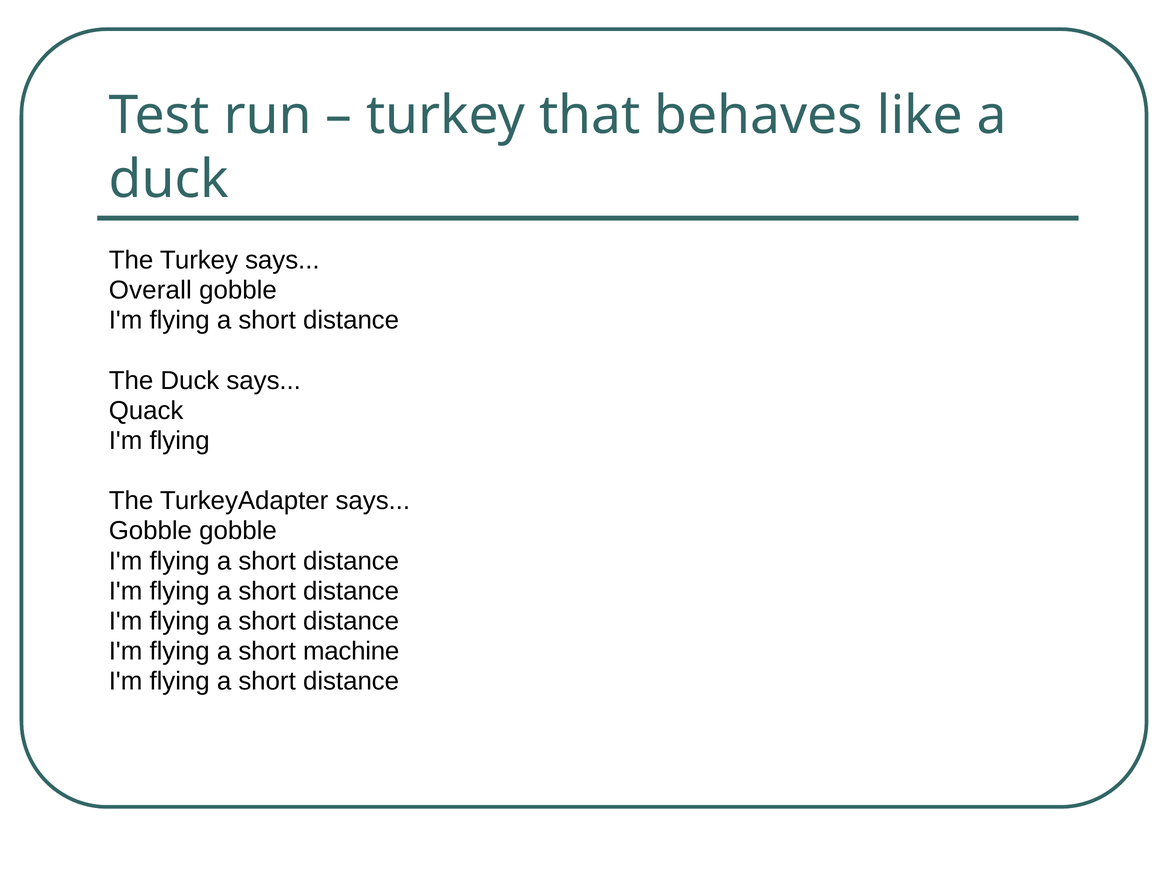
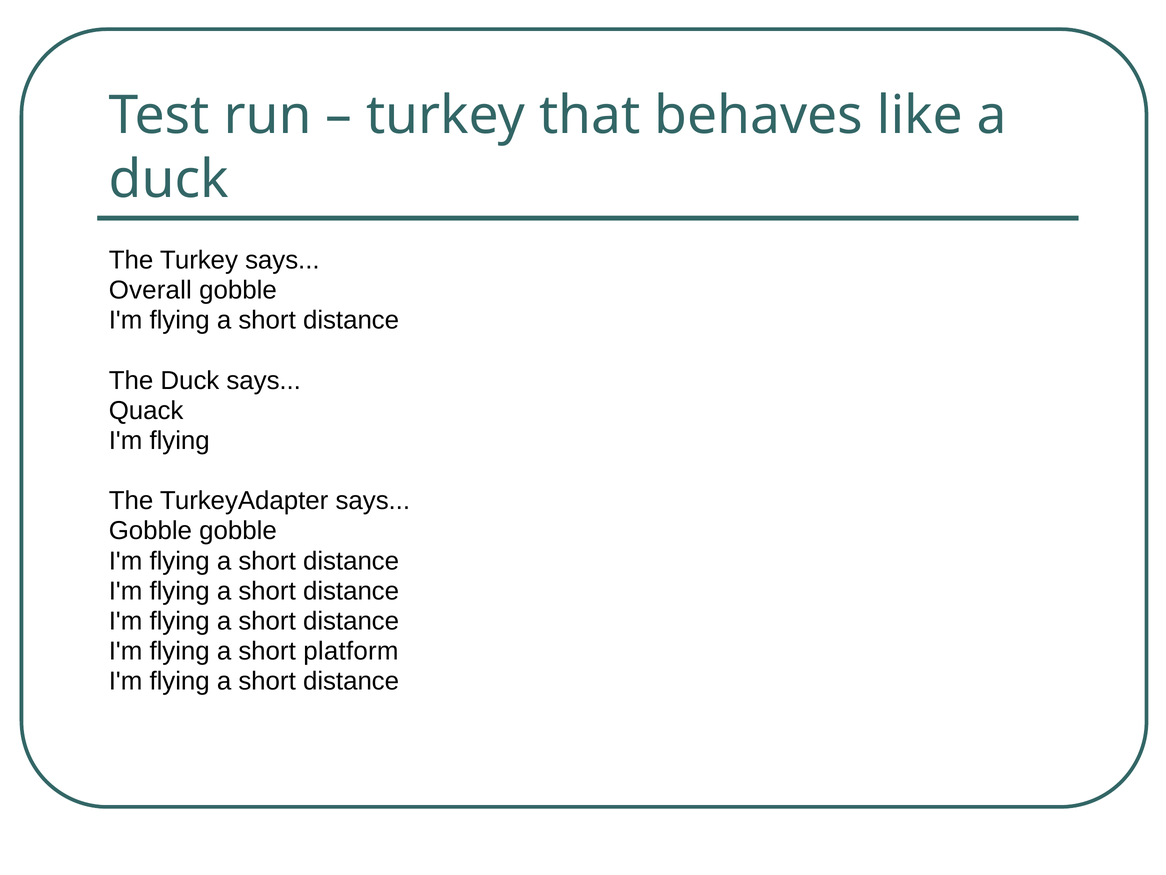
machine: machine -> platform (351, 651)
